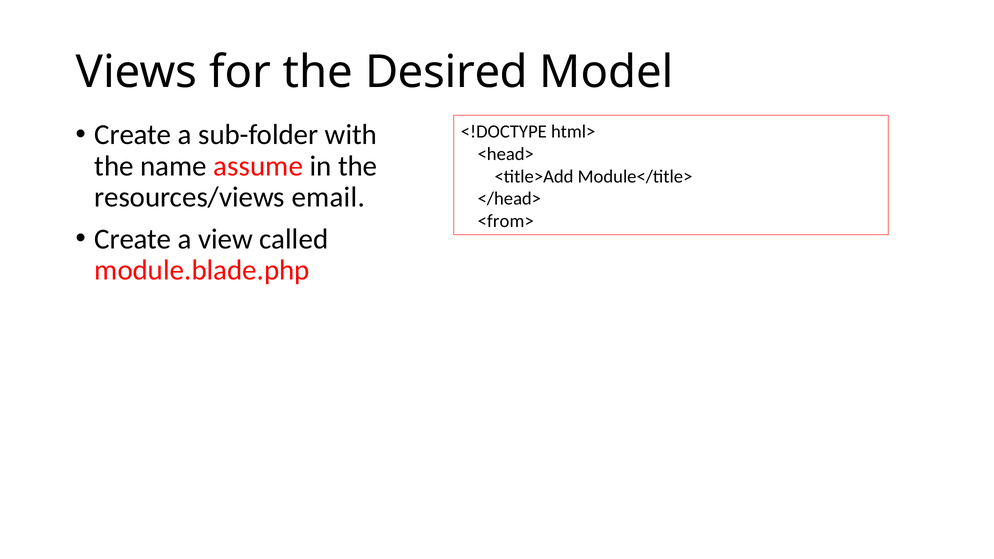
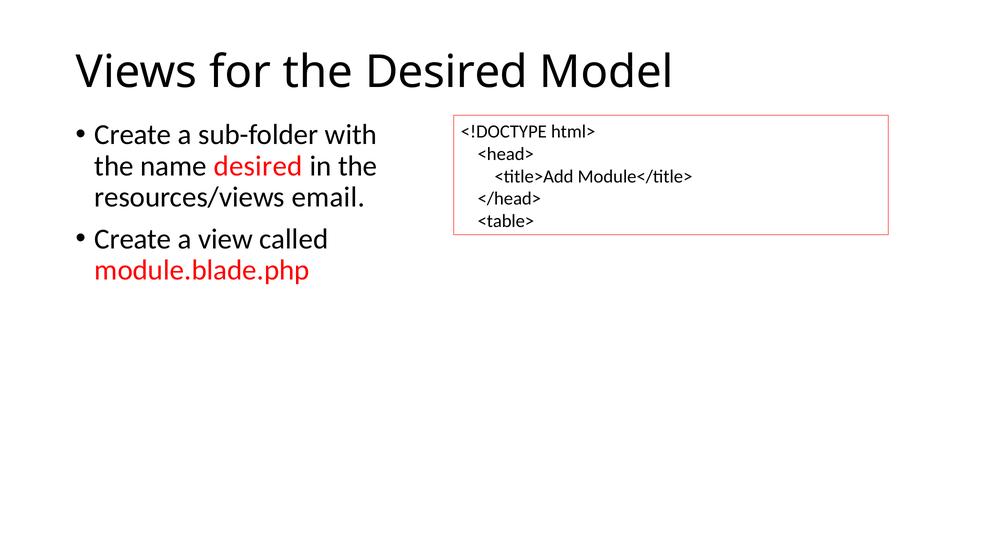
name assume: assume -> desired (258, 166)
<from>: <from> -> <table> (506, 221)
